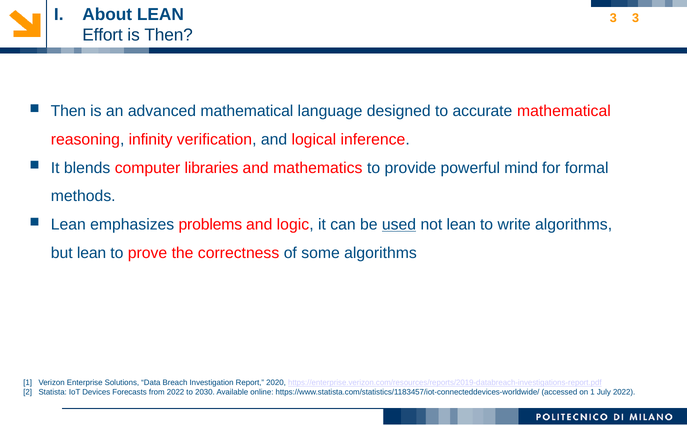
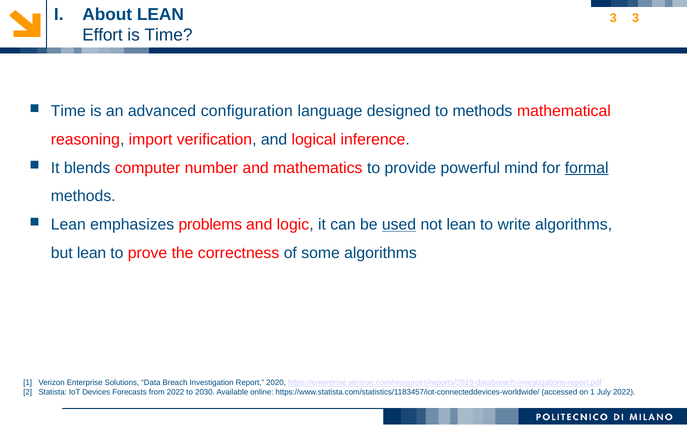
is Then: Then -> Time (169, 35)
Then: Then -> Time (68, 111)
advanced mathematical: mathematical -> configuration (247, 111)
to accurate: accurate -> methods (482, 111)
infinity: infinity -> import (151, 139)
libraries: libraries -> number (211, 168)
formal underline: none -> present (587, 168)
